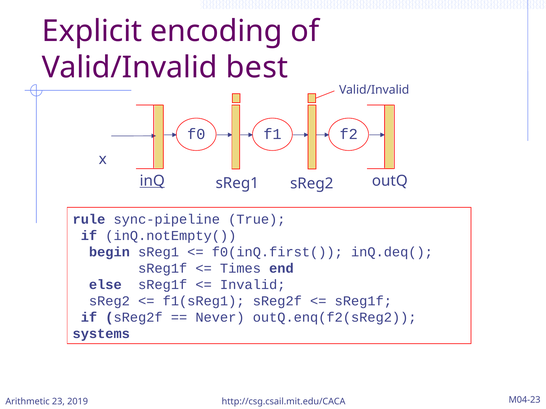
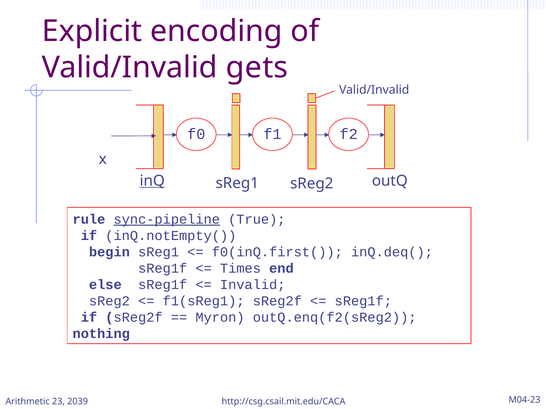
best: best -> gets (257, 68)
sync-pipeline underline: none -> present (167, 220)
Never: Never -> Myron (220, 318)
systems: systems -> nothing (101, 334)
2019: 2019 -> 2039 (78, 402)
